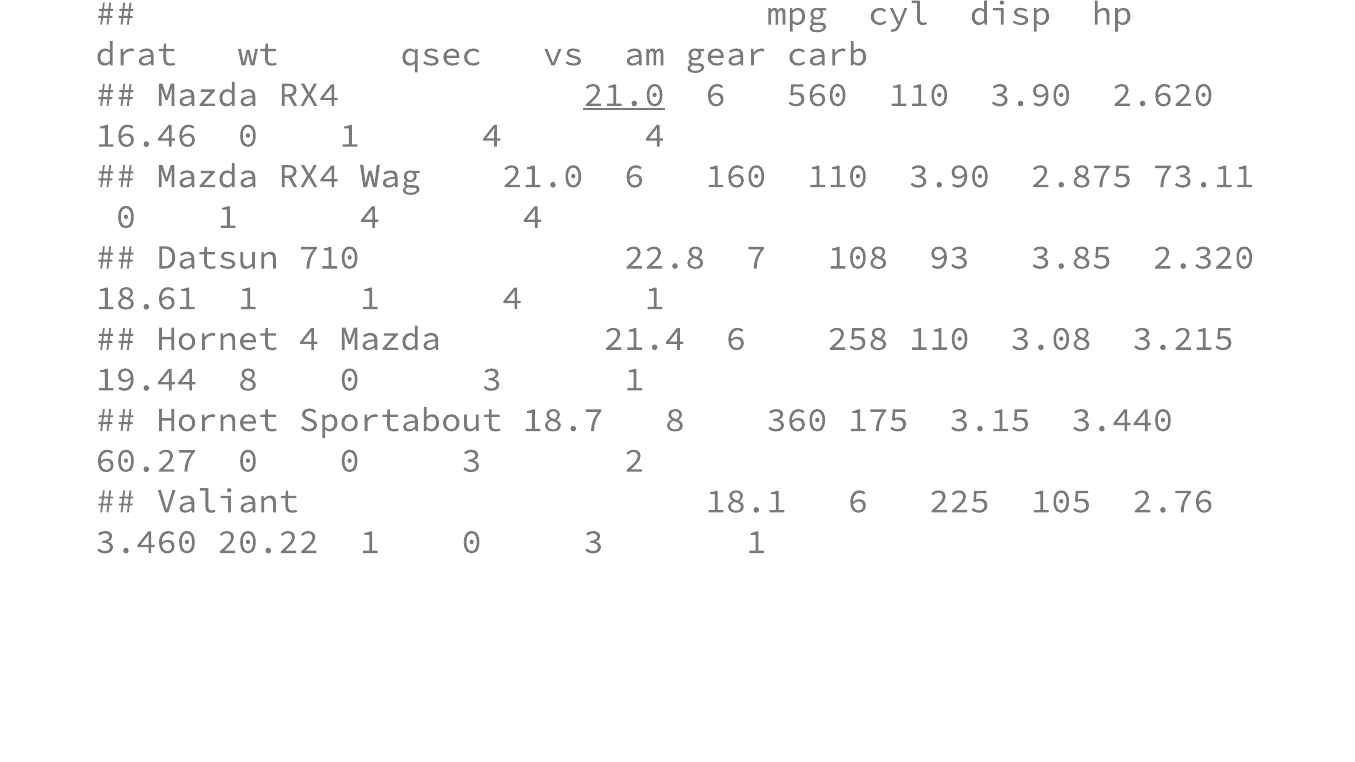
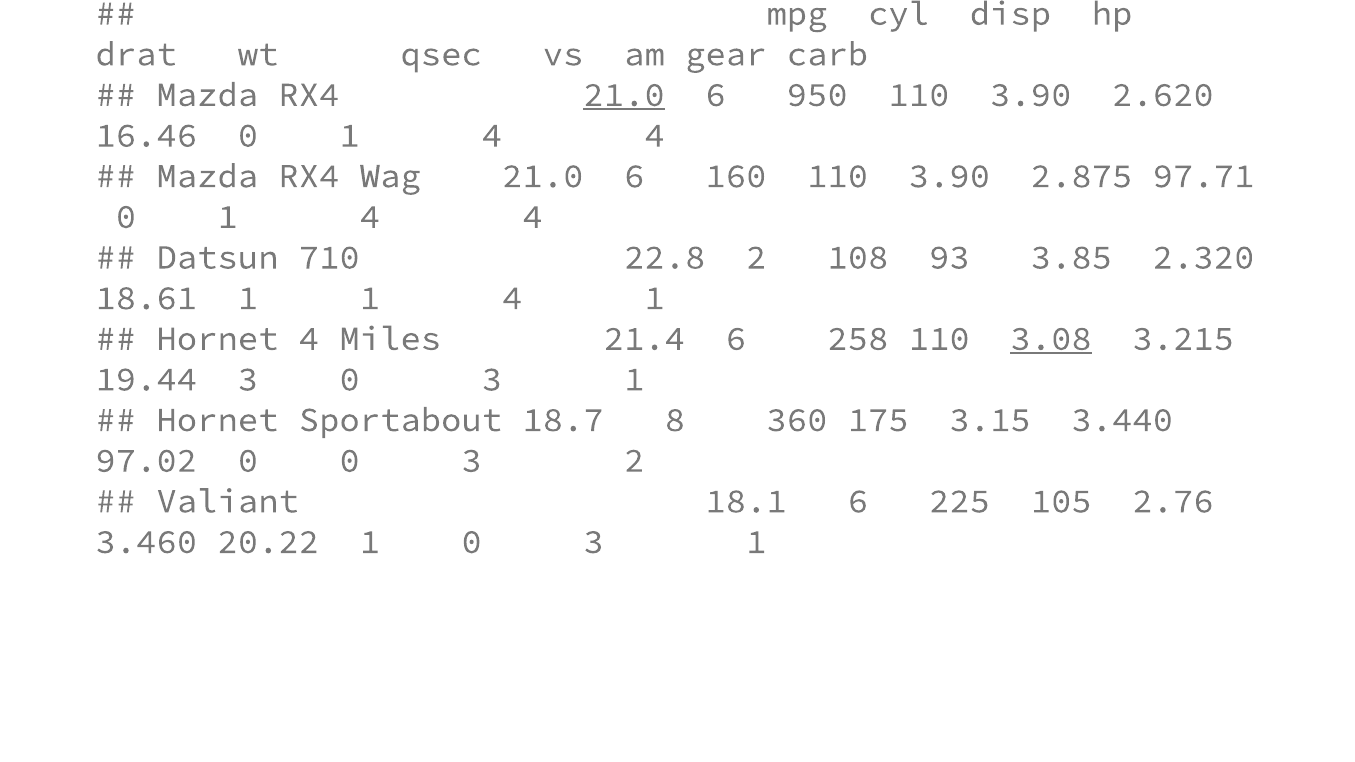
560: 560 -> 950 (817, 95)
73.11: 73.11 -> 97.71 (1204, 176)
22.8 7: 7 -> 2 (756, 257)
4 Mazda: Mazda -> Miles (390, 339)
3.08 underline: none -> present (1051, 339)
19.44 8: 8 -> 3 (248, 379)
60.27: 60.27 -> 97.02 (146, 461)
